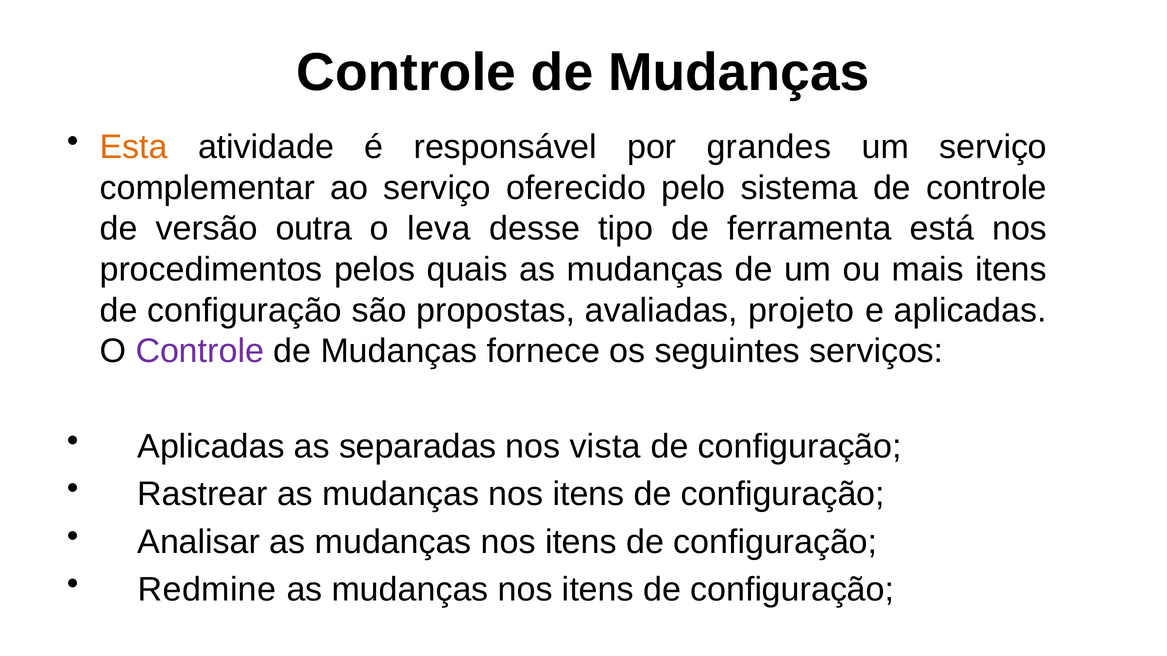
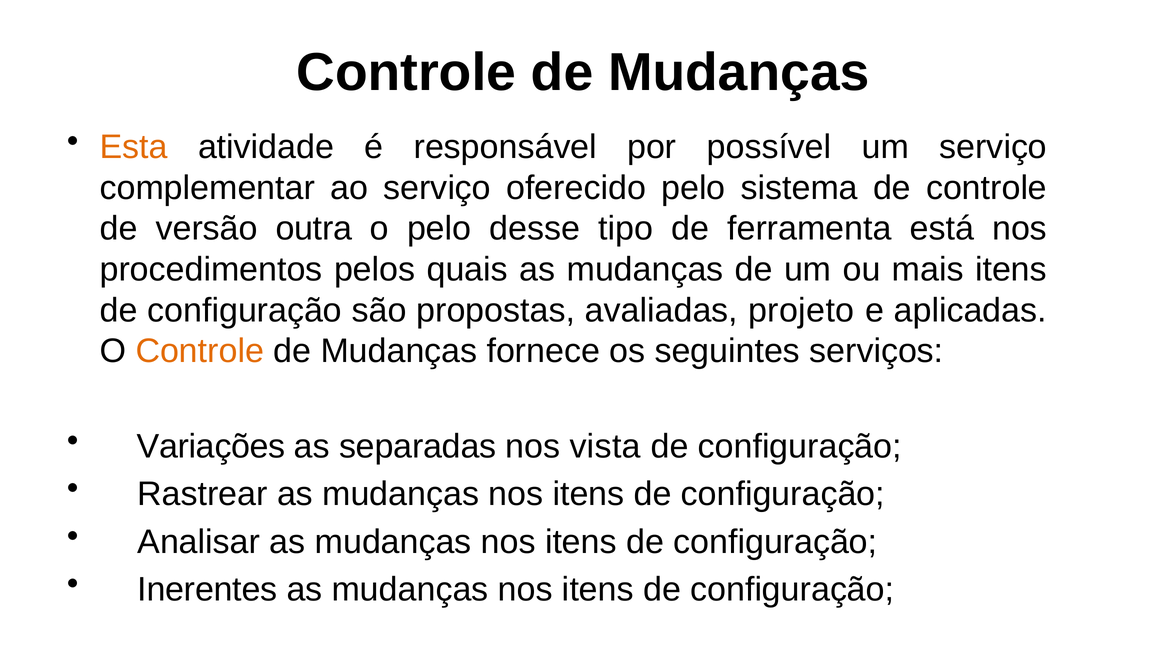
grandes: grandes -> possível (769, 147)
o leva: leva -> pelo (439, 229)
Controle colour: purple -> orange (200, 351)
Aplicadas: Aplicadas -> Variações (211, 447)
Redmine: Redmine -> Inerentes (207, 590)
